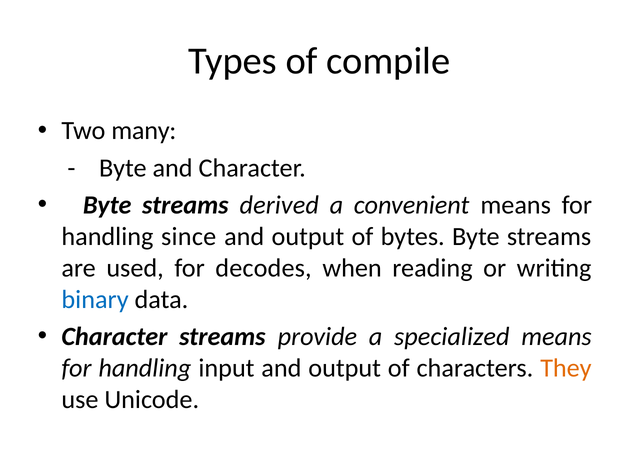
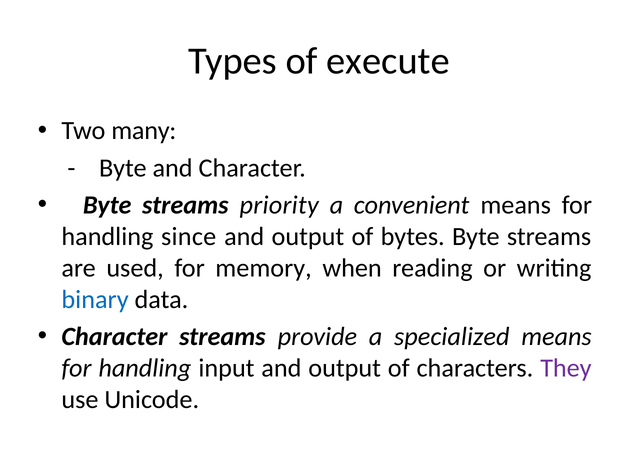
compile: compile -> execute (388, 61)
derived: derived -> priority (279, 205)
decodes: decodes -> memory (264, 268)
They colour: orange -> purple (566, 368)
